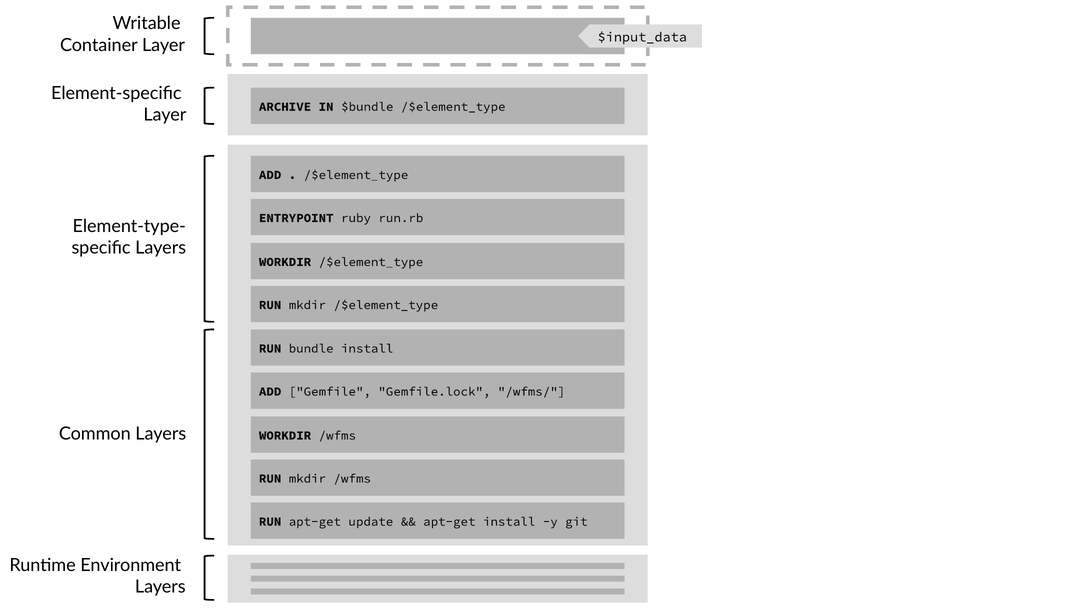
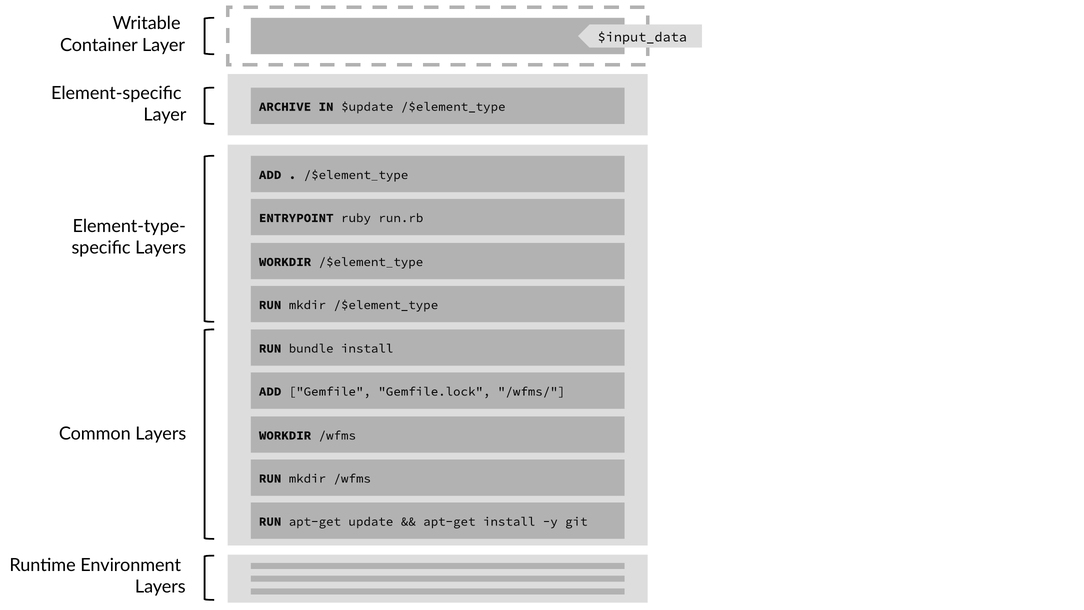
$bundle: $bundle -> $update (367, 107)
